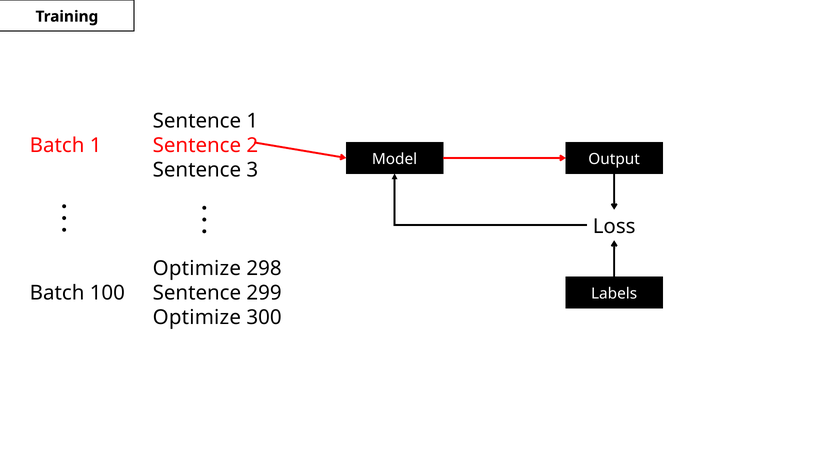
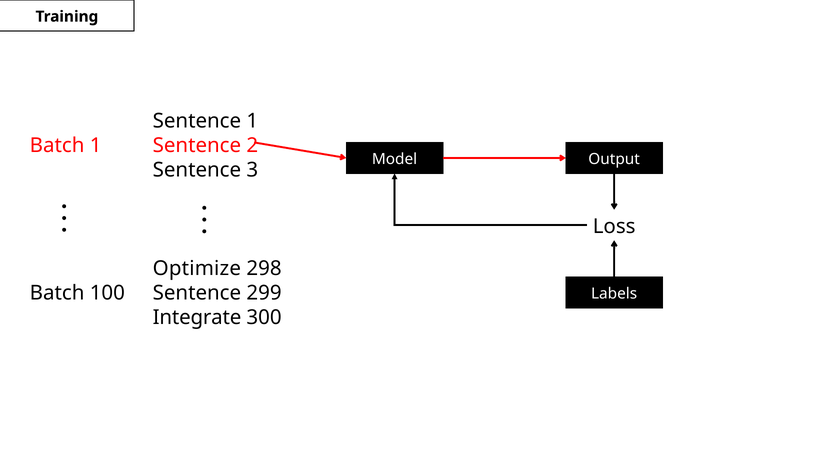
Optimize: Optimize -> Integrate (197, 318)
